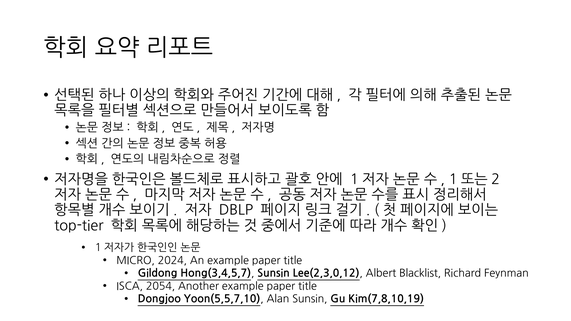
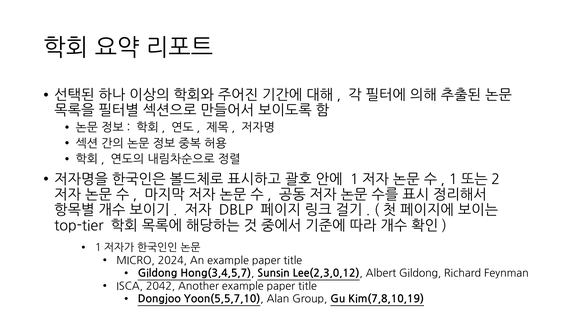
Albert Blacklist: Blacklist -> Gildong (420, 274)
2054: 2054 -> 2042 (161, 286)
Alan Sunsin: Sunsin -> Group (310, 299)
